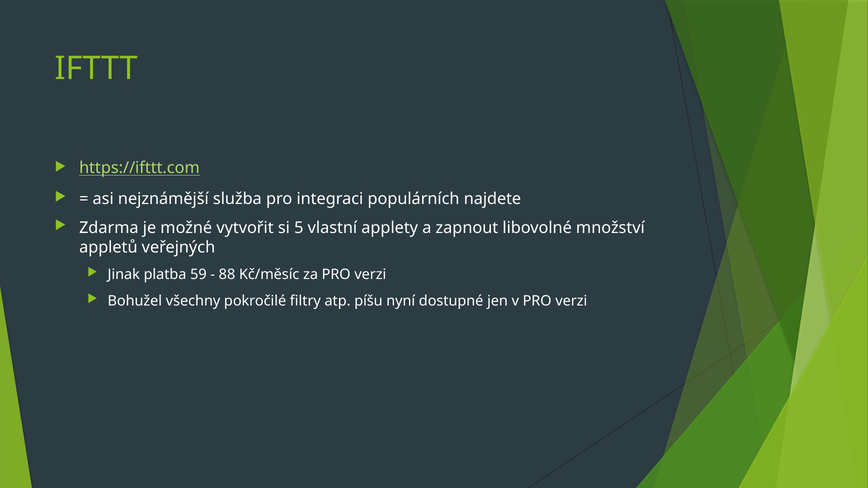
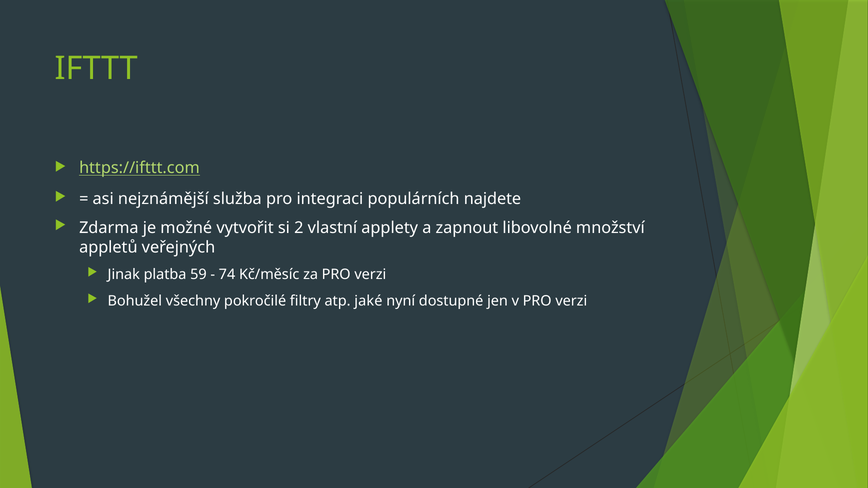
5: 5 -> 2 (299, 228)
88: 88 -> 74 (227, 275)
píšu: píšu -> jaké (368, 301)
